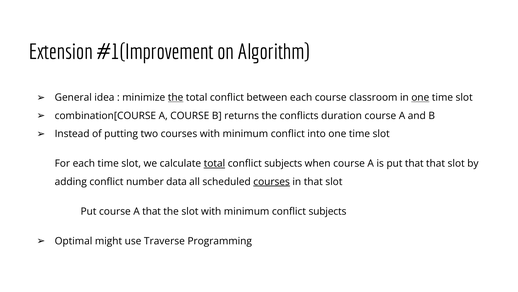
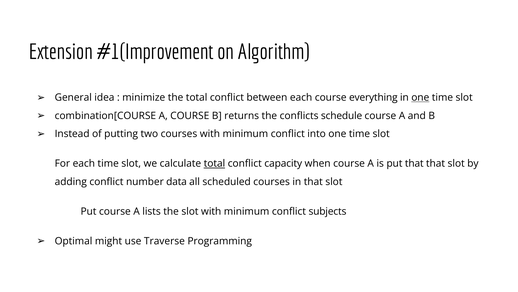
the underline: present -> none (176, 97)
classroom: classroom -> everything (373, 97)
duration: duration -> schedule (342, 115)
subjects: subjects -> capacity (283, 163)
courses underline: present -> none (272, 181)
A that: that -> lists (152, 211)
